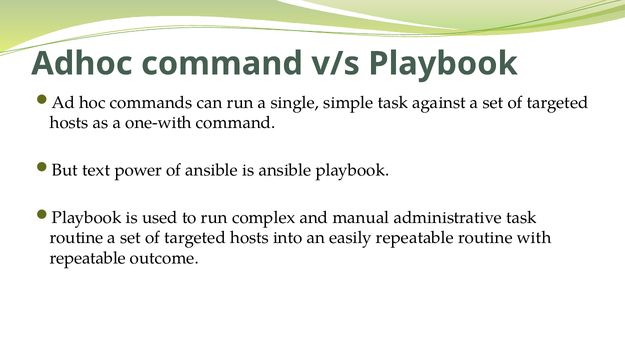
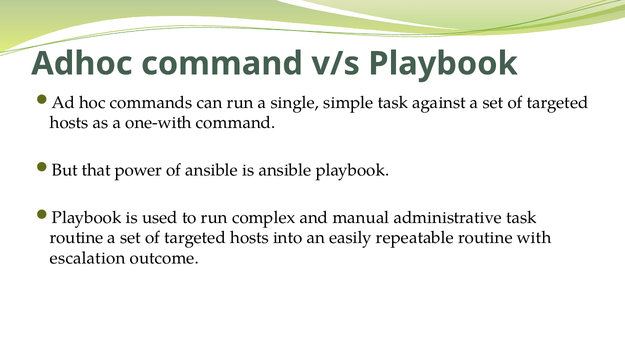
text: text -> that (96, 170)
repeatable: repeatable -> escalation (88, 258)
